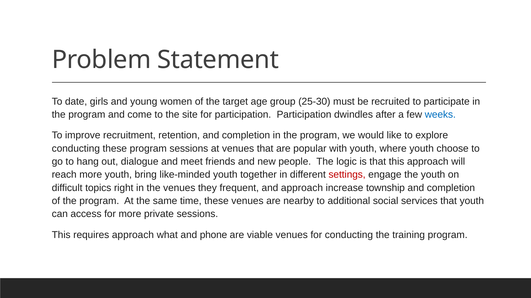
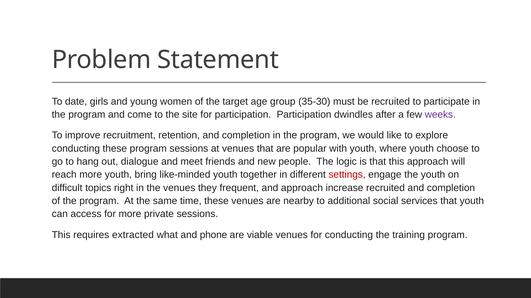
25-30: 25-30 -> 35-30 (314, 102)
weeks colour: blue -> purple (440, 115)
increase township: township -> recruited (385, 188)
requires approach: approach -> extracted (133, 235)
